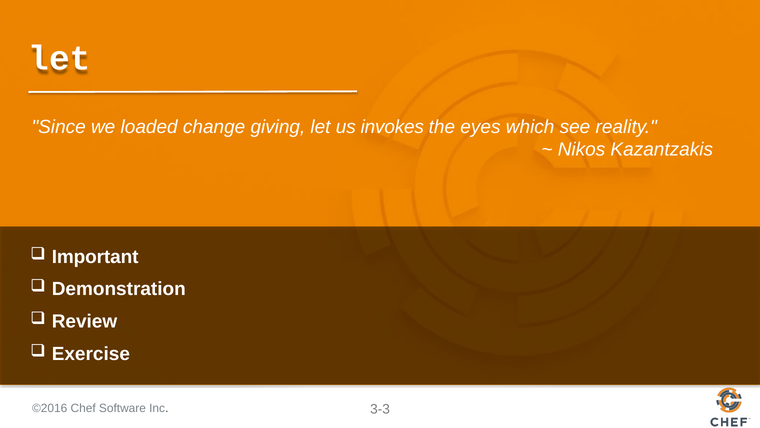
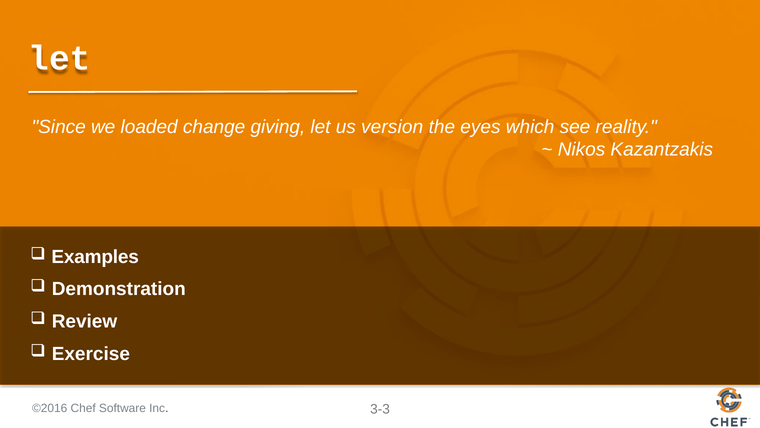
invokes: invokes -> version (392, 127)
Important: Important -> Examples (95, 256)
